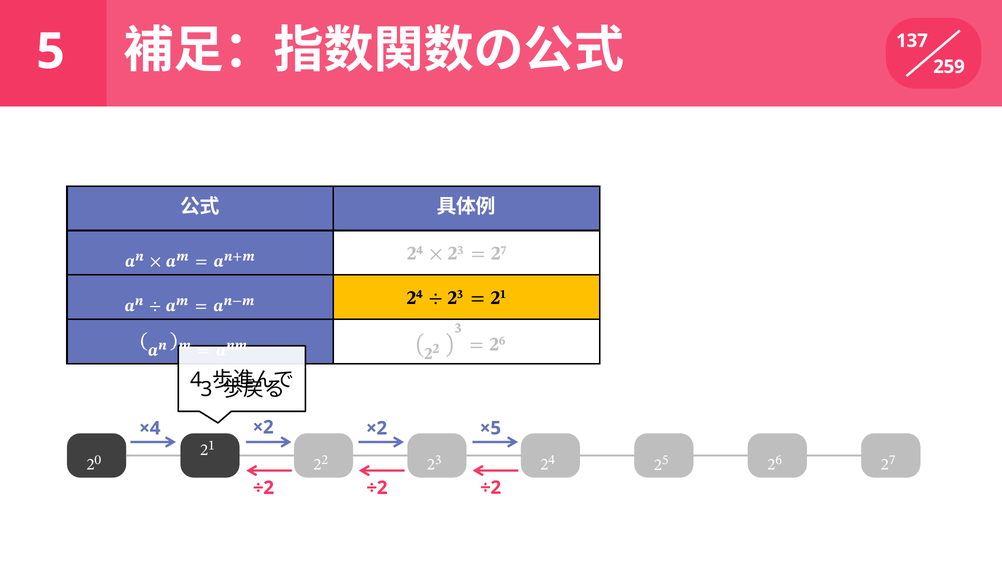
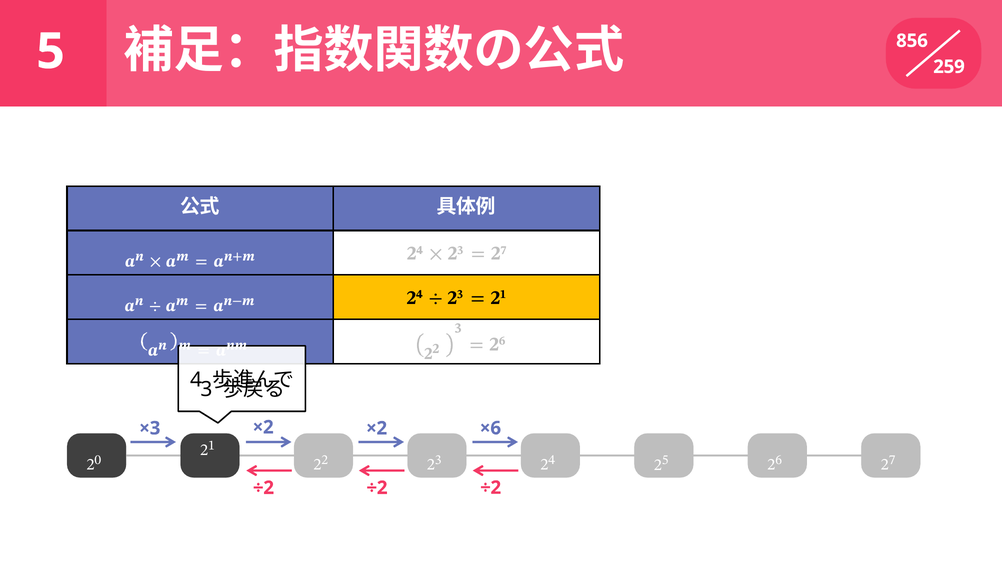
137: 137 -> 856 (912, 41)
×4: ×4 -> ×3 (150, 428)
×5: ×5 -> ×6 (490, 428)
